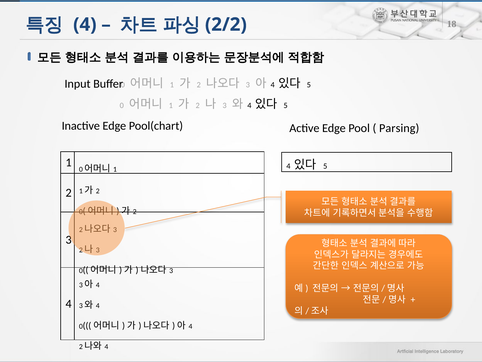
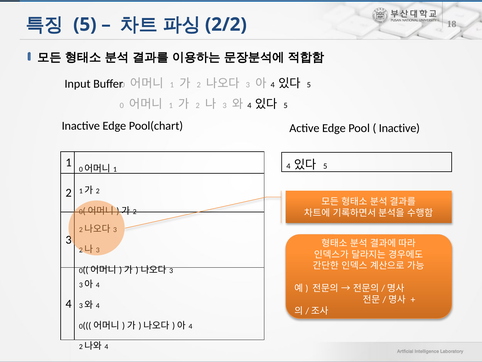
4: 4 -> 5 (85, 25)
Parsing: Parsing -> Inactive (399, 128)
